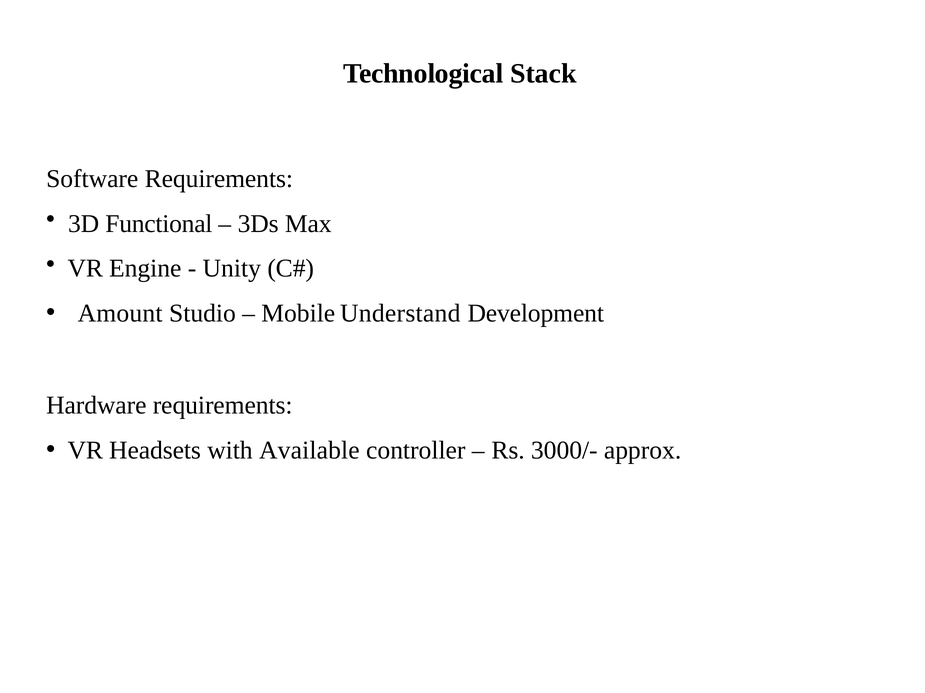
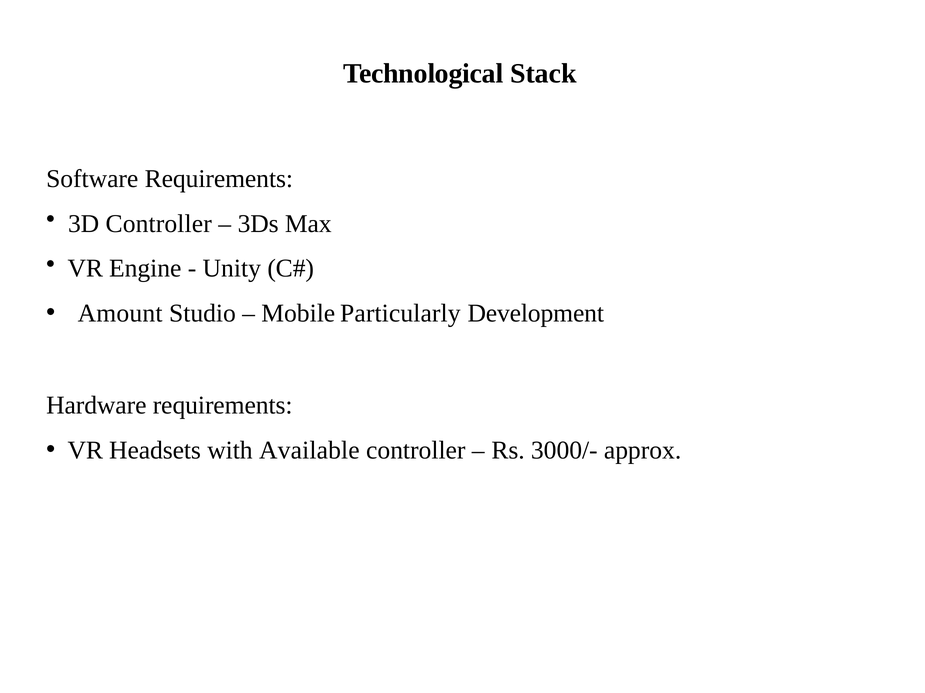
3D Functional: Functional -> Controller (159, 224)
Understand: Understand -> Particularly (400, 313)
